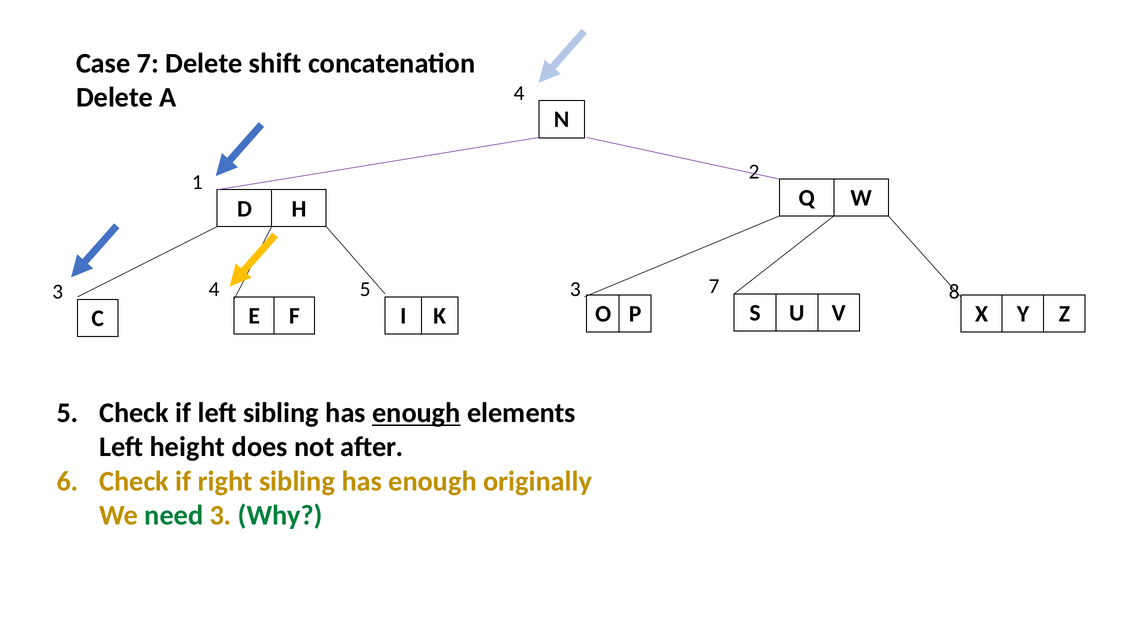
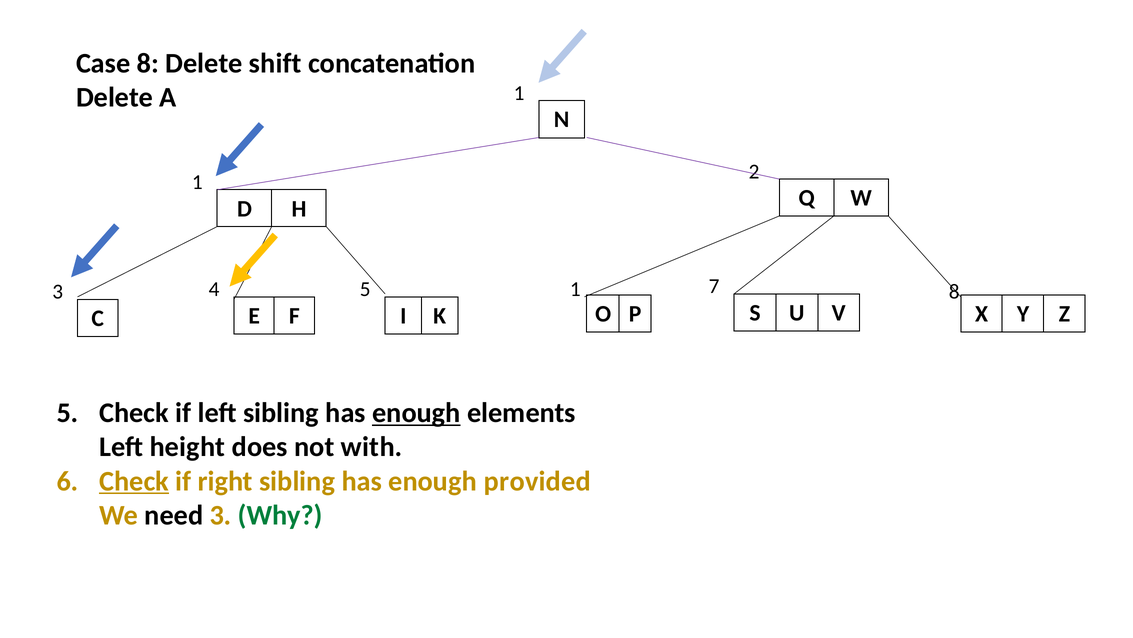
Case 7: 7 -> 8 (148, 63)
A 4: 4 -> 1 (519, 93)
5 3: 3 -> 1 (575, 289)
after: after -> with (372, 447)
Check underline: none -> present (134, 481)
originally: originally -> provided (537, 481)
need colour: green -> black (174, 515)
